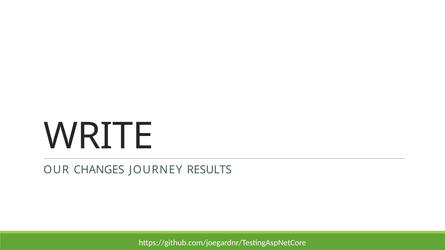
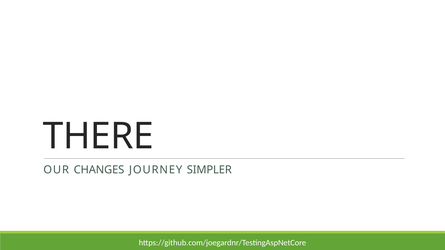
WRITE: WRITE -> THERE (98, 136)
RESULTS: RESULTS -> SIMPLER (209, 170)
